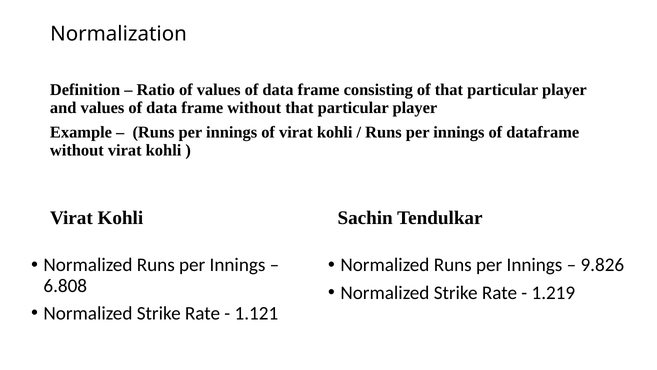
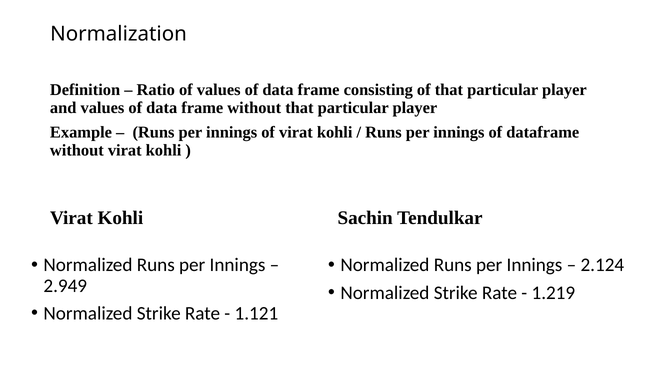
9.826: 9.826 -> 2.124 (602, 265)
6.808: 6.808 -> 2.949 (65, 286)
